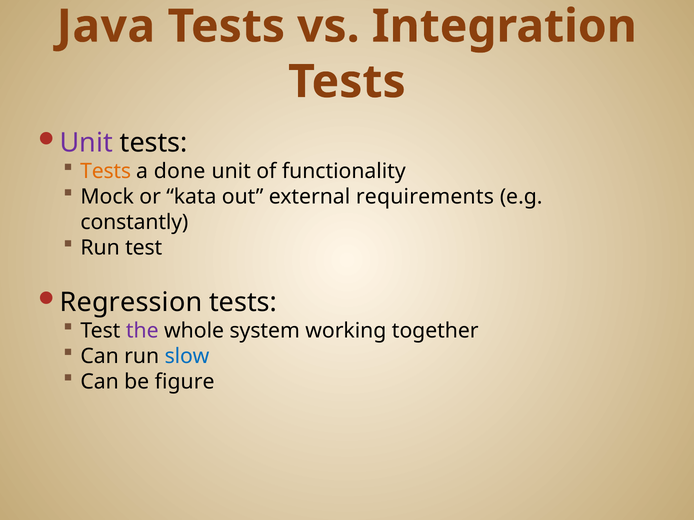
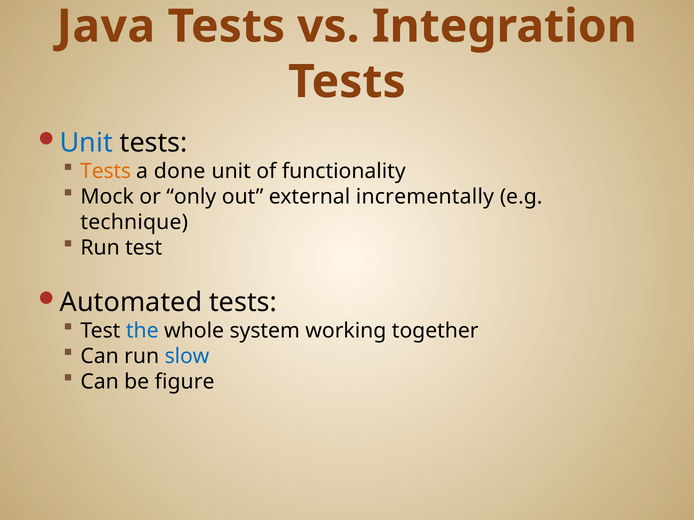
Unit colour: purple -> blue (86, 143)
kata: kata -> only (191, 197)
requirements: requirements -> incrementally (425, 197)
constantly: constantly -> technique (134, 222)
Regression: Regression -> Automated (131, 303)
the colour: purple -> blue (142, 331)
